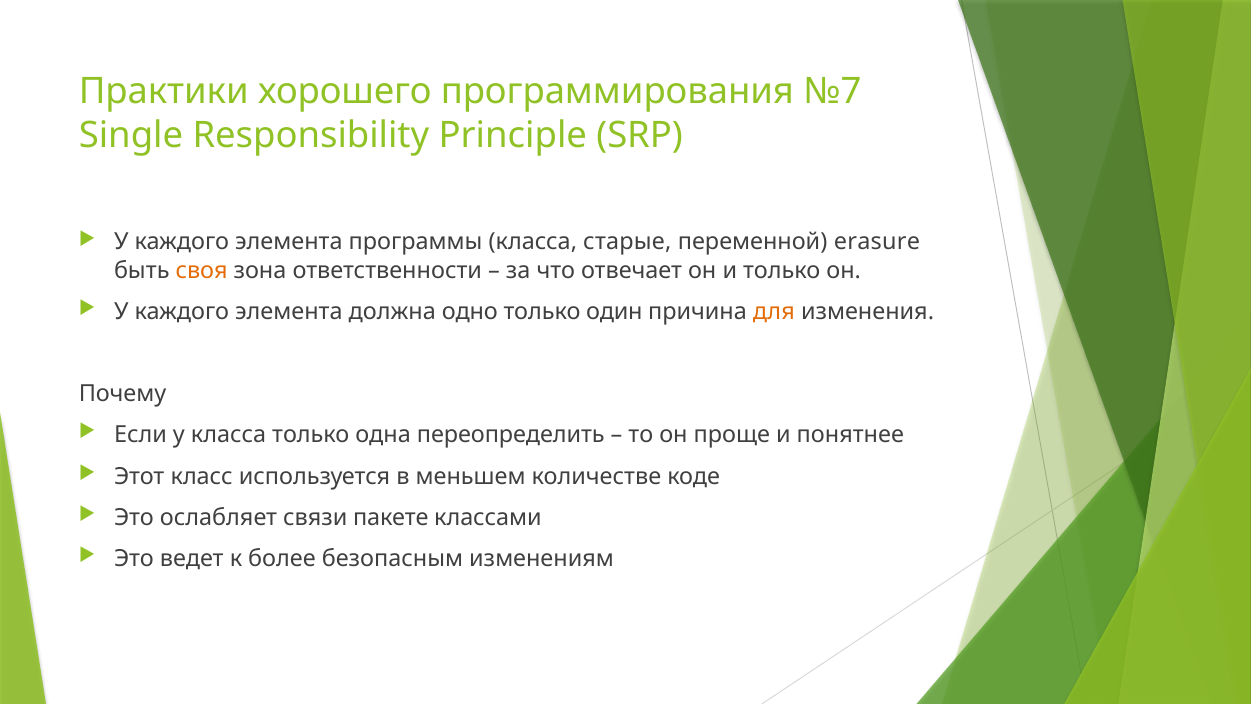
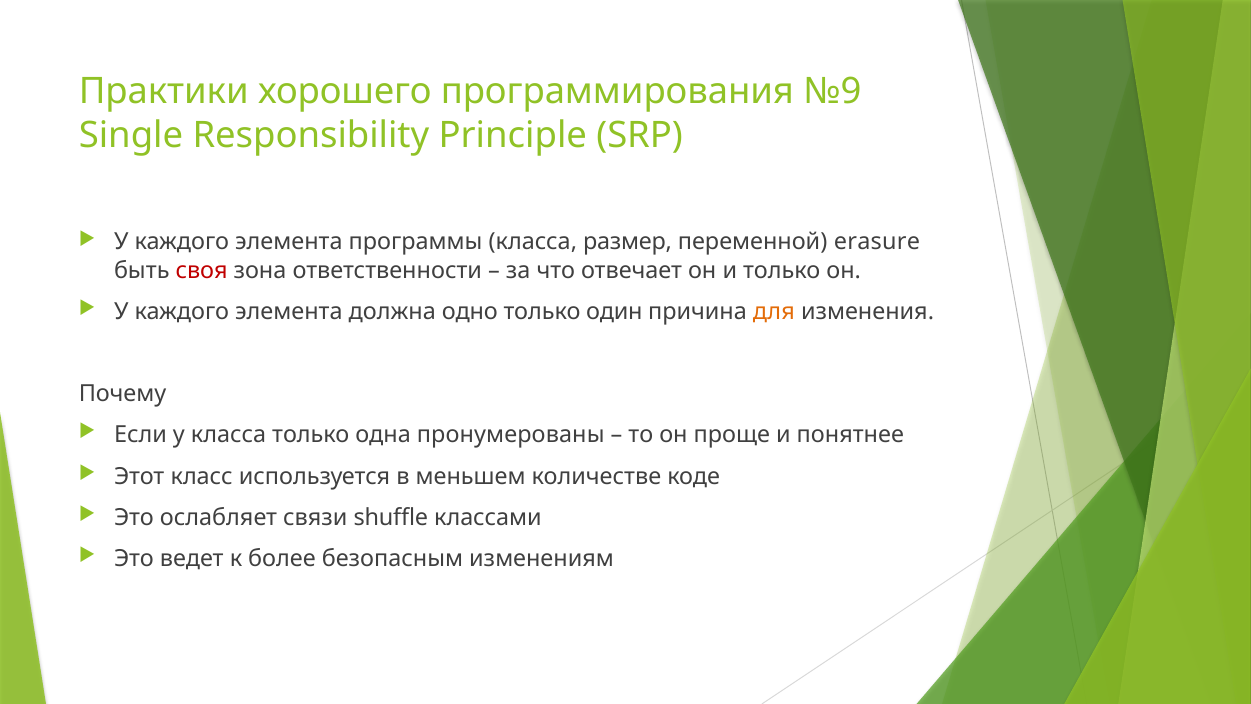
№7: №7 -> №9 (832, 92)
старые: старые -> размер (628, 242)
своя colour: orange -> red (202, 270)
переопределить: переопределить -> пронумерованы (511, 435)
пакете: пакете -> shuffle (391, 517)
